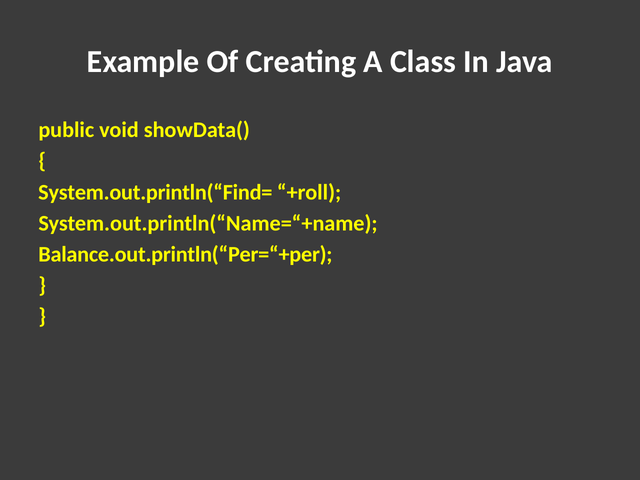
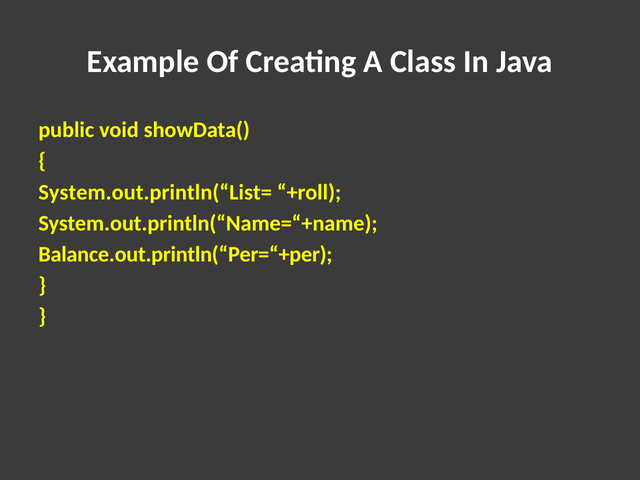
System.out.println(“Find=: System.out.println(“Find= -> System.out.println(“List= (155, 192)
